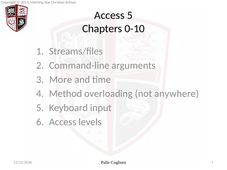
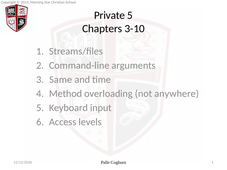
Access: Access -> Private (109, 15)
0-10: 0-10 -> 3-10 (135, 29)
More: More -> Same (61, 80)
